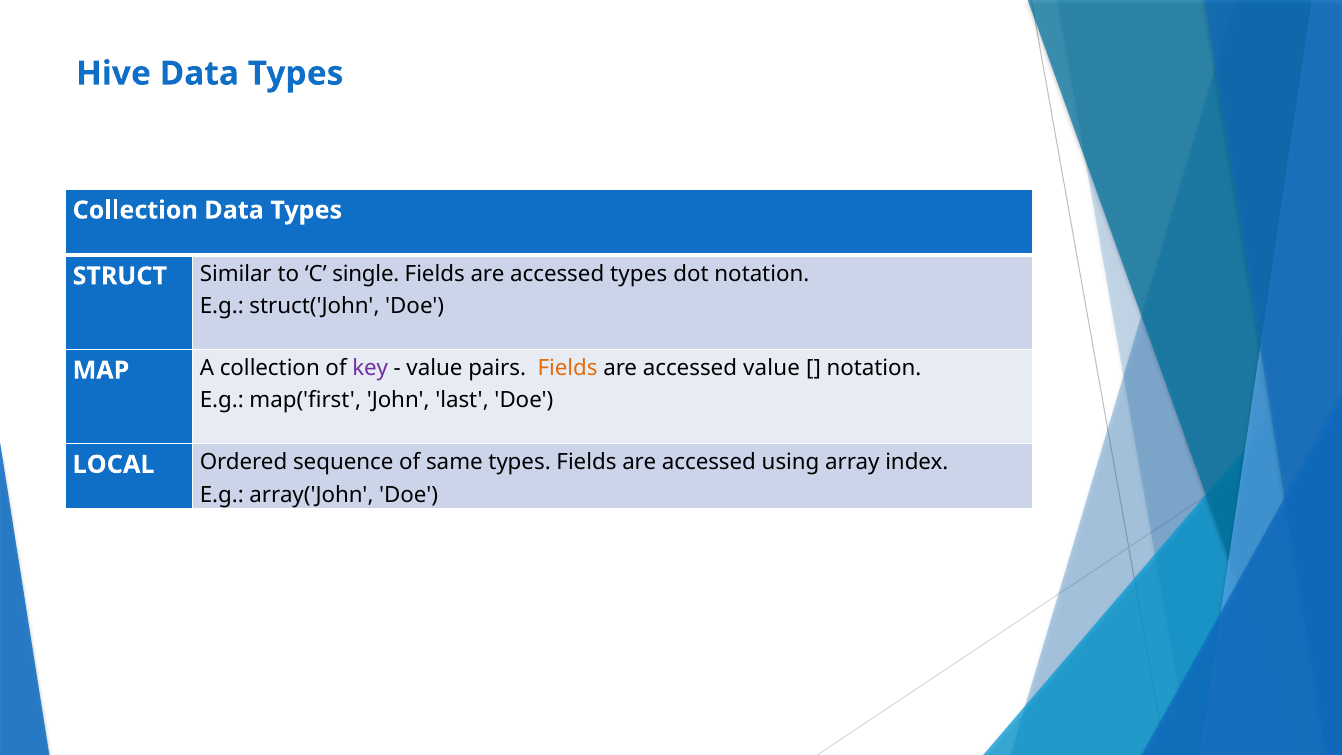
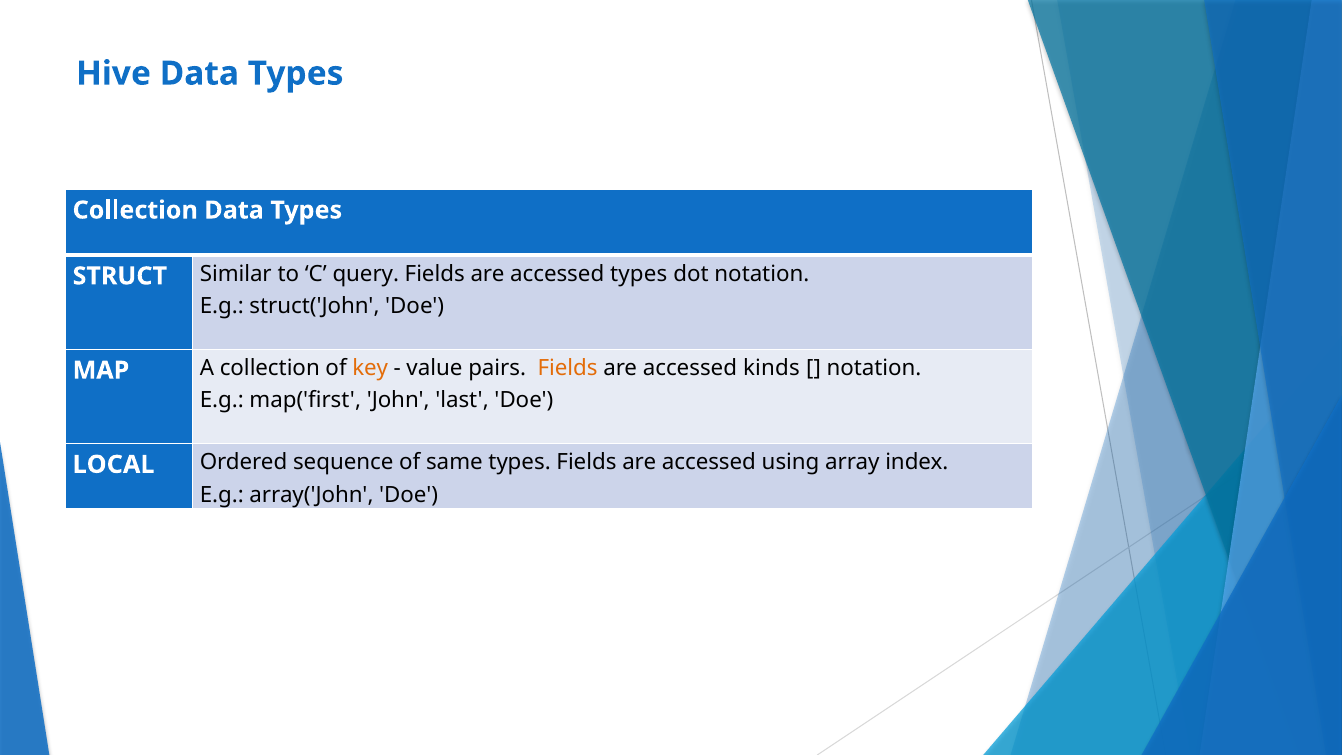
single: single -> query (366, 274)
key colour: purple -> orange (370, 368)
accessed value: value -> kinds (771, 368)
